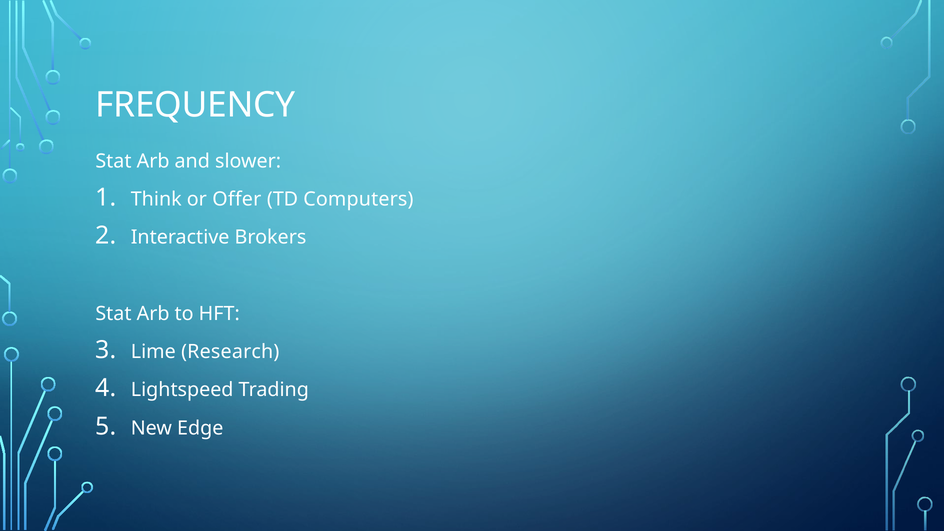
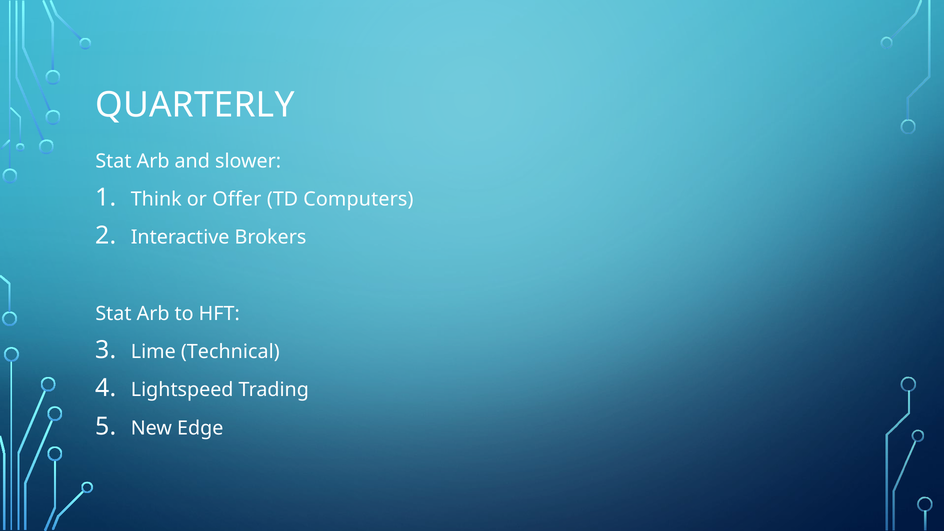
FREQUENCY: FREQUENCY -> QUARTERLY (195, 105)
Research: Research -> Technical (230, 352)
